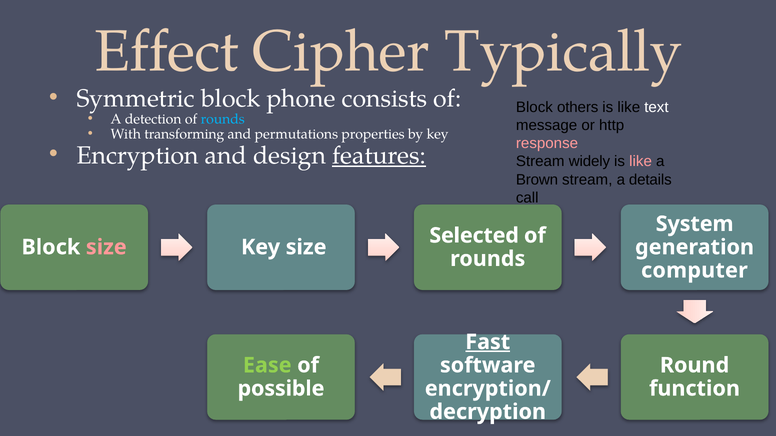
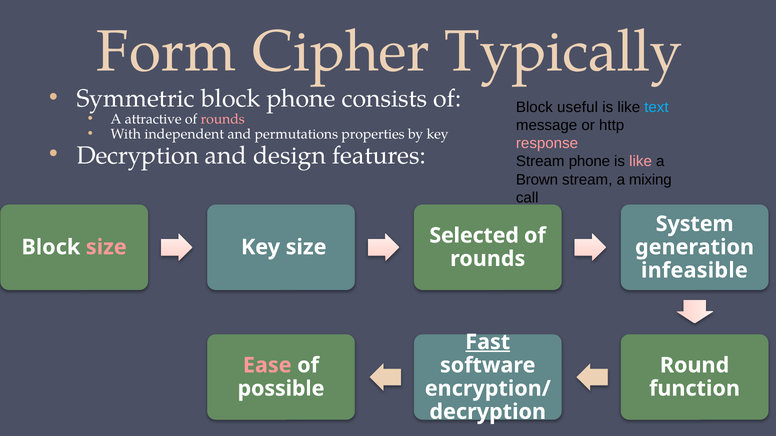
Effect: Effect -> Form (166, 52)
others: others -> useful (578, 107)
text colour: white -> light blue (656, 107)
detection: detection -> attractive (153, 119)
rounds colour: light blue -> pink (223, 119)
transforming: transforming -> independent (184, 135)
Encryption: Encryption -> Decryption (138, 156)
features underline: present -> none (379, 156)
Stream widely: widely -> phone (589, 162)
details: details -> mixing (650, 180)
computer: computer -> infeasible (694, 271)
Ease colour: light green -> pink (267, 366)
